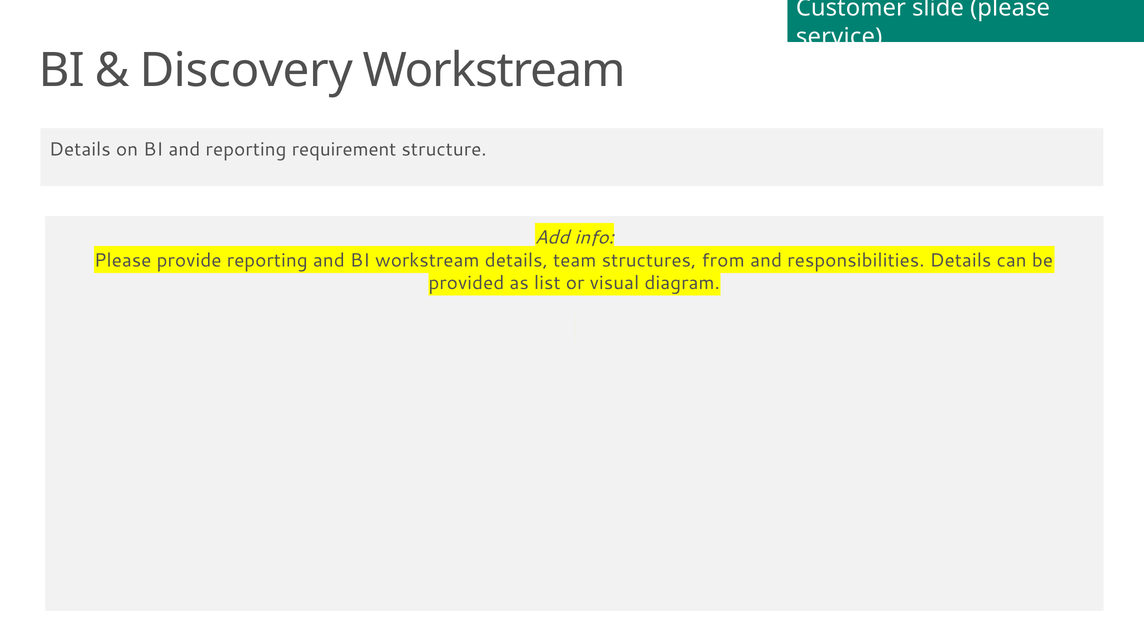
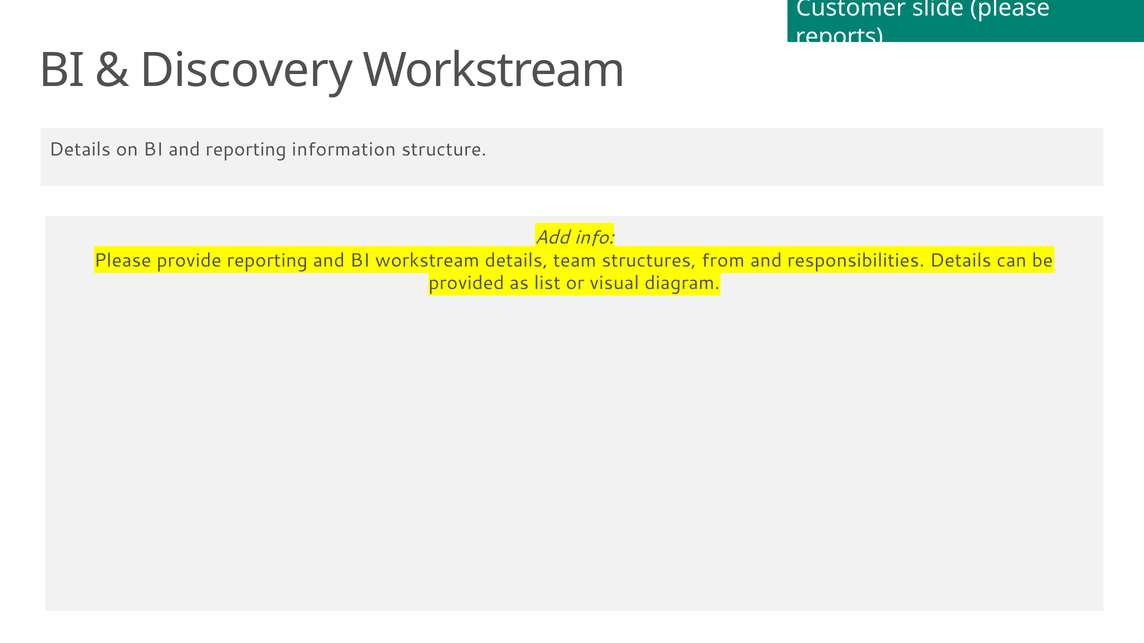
service: service -> reports (839, 37)
requirement: requirement -> information (344, 150)
